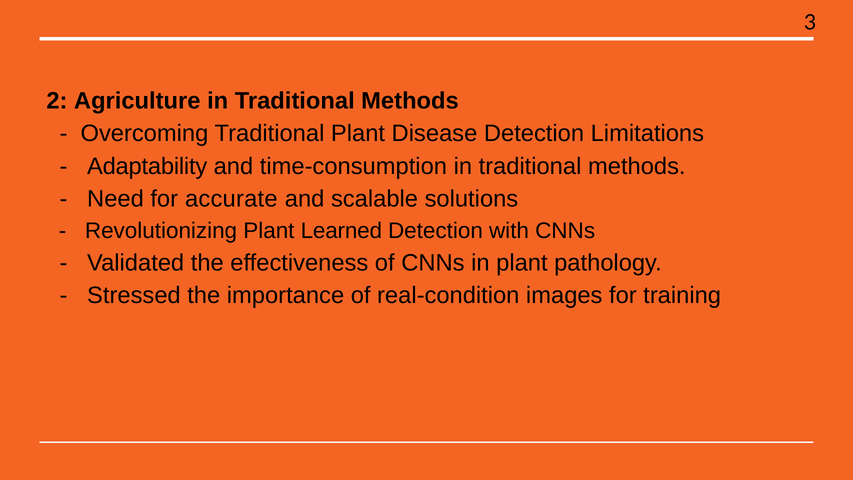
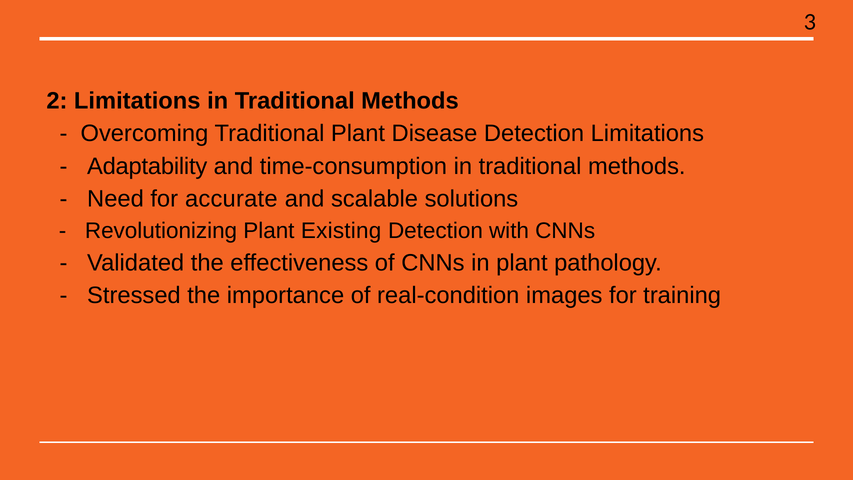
2 Agriculture: Agriculture -> Limitations (137, 101)
Learned: Learned -> Existing (341, 231)
